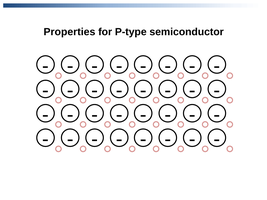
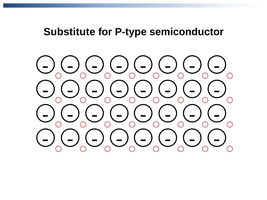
Properties: Properties -> Substitute (69, 32)
